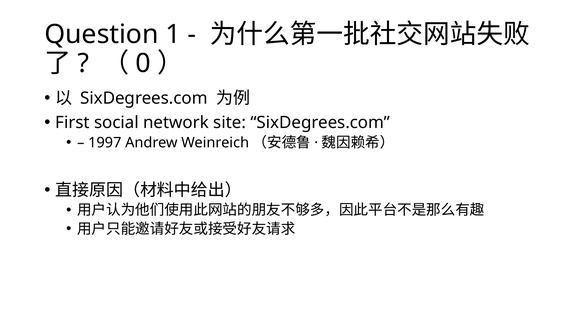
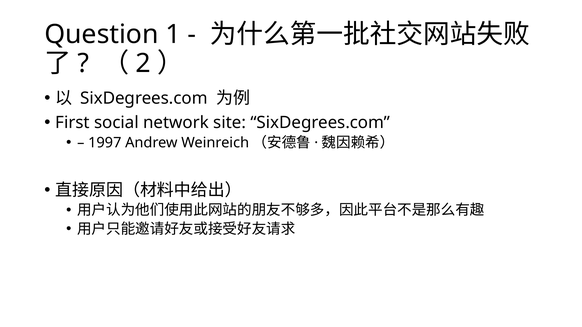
0: 0 -> 2 (143, 63)
